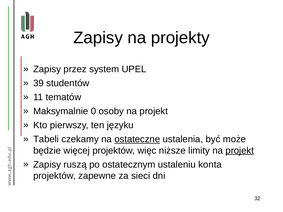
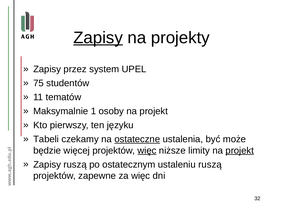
Zapisy underline: none -> present (98, 38)
39: 39 -> 75 (38, 83)
0: 0 -> 1 (93, 111)
więc underline: none -> present (147, 151)
ustaleniu konta: konta -> ruszą (210, 165)
za sieci: sieci -> więc (141, 176)
